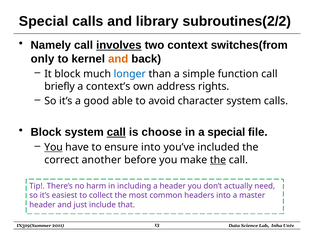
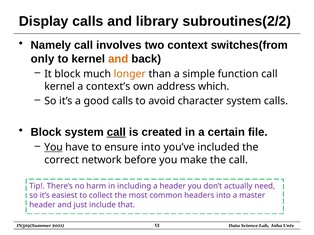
Special: Special -> Display (44, 21)
involves underline: present -> none (119, 45)
longer colour: blue -> orange (130, 74)
briefly: briefly -> kernel (60, 87)
rights: rights -> which (214, 87)
good able: able -> calls (122, 101)
choose: choose -> created (162, 132)
a special: special -> certain (226, 132)
another: another -> network (102, 160)
the underline: present -> none (218, 160)
